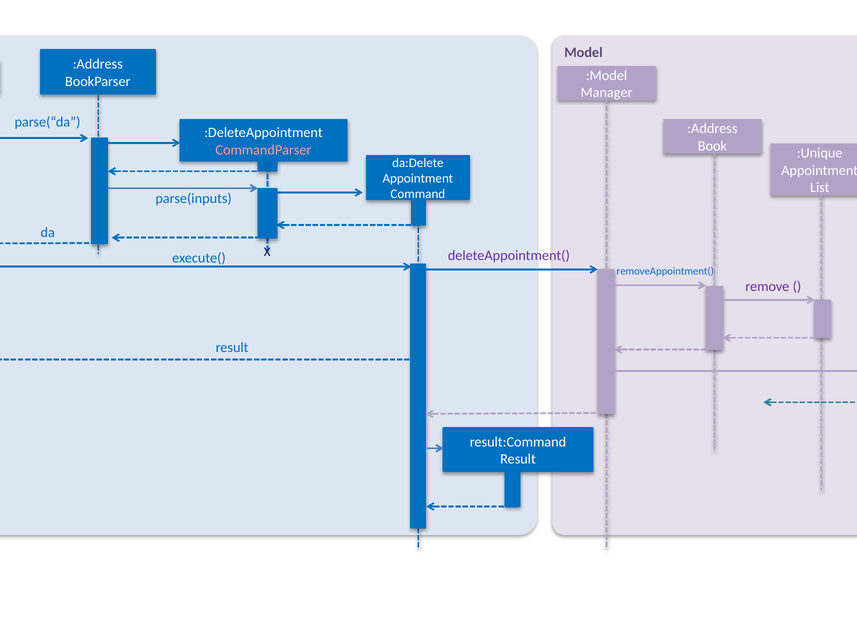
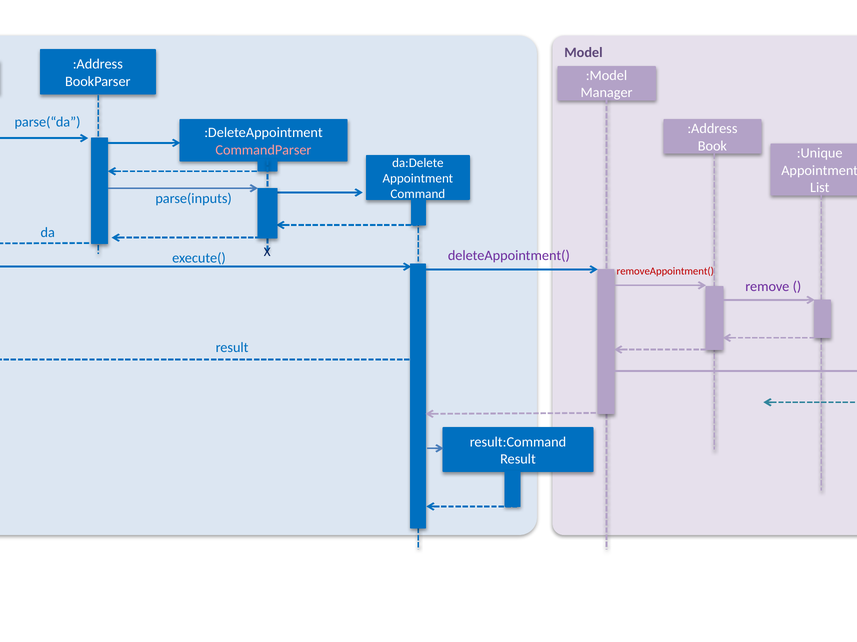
removeAppointment( colour: blue -> red (665, 271)
